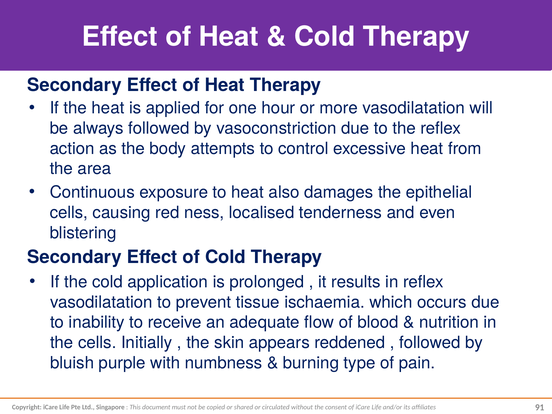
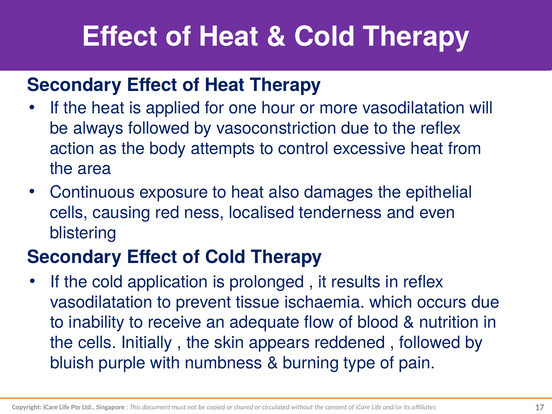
91: 91 -> 17 (540, 407)
